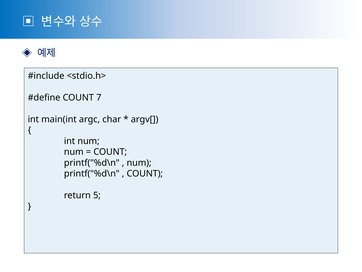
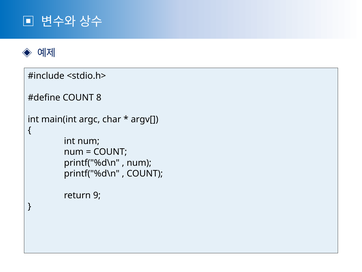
7: 7 -> 8 (99, 97)
5: 5 -> 9 (97, 195)
